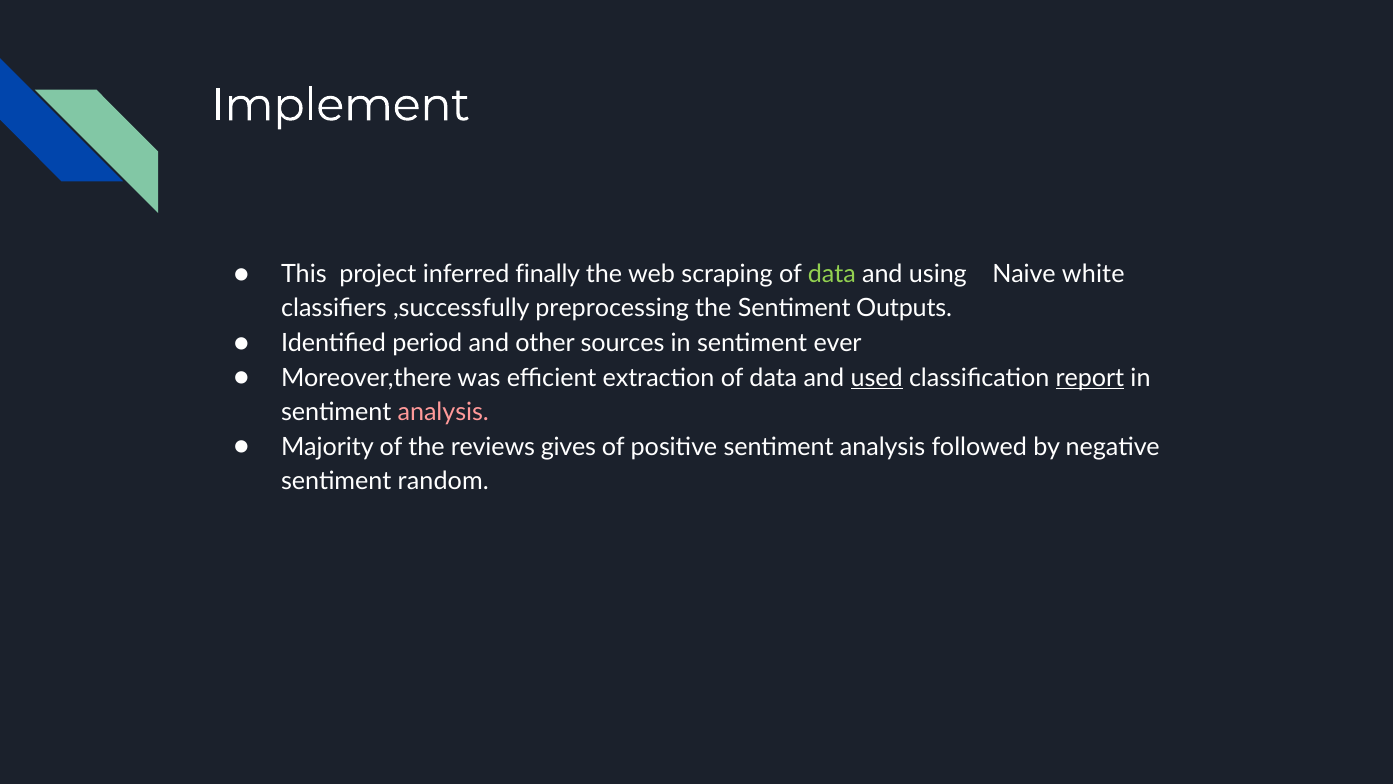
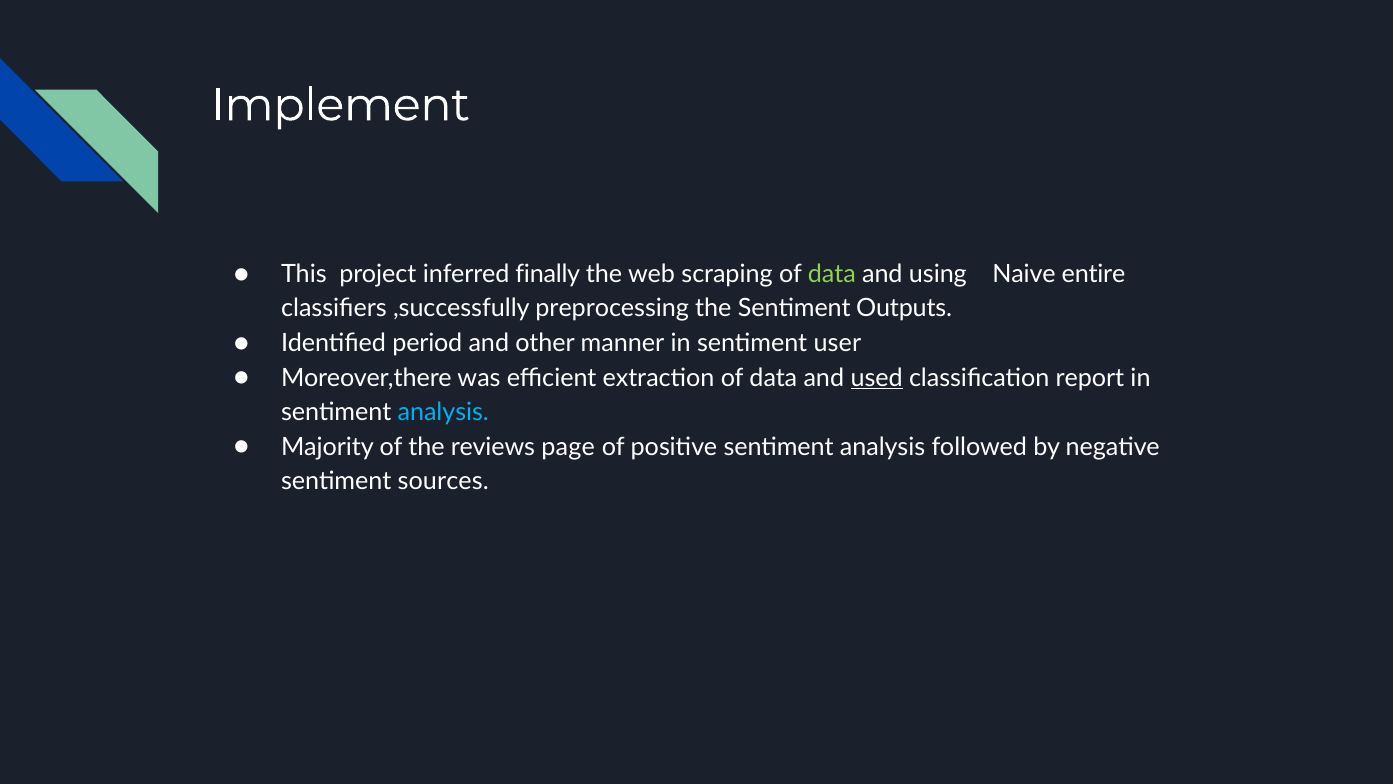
white: white -> entire (1094, 274)
sources: sources -> manner (622, 343)
ever: ever -> user (837, 343)
report underline: present -> none (1090, 378)
analysis colour: pink -> light blue (443, 412)
gives: gives -> page (568, 447)
random: random -> sources (443, 481)
